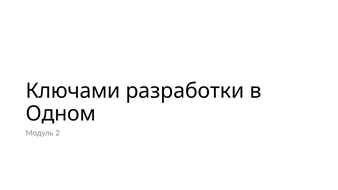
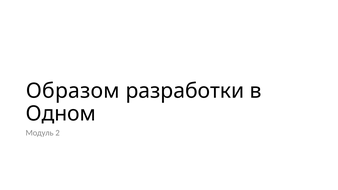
Ключами: Ключами -> Образом (73, 91)
